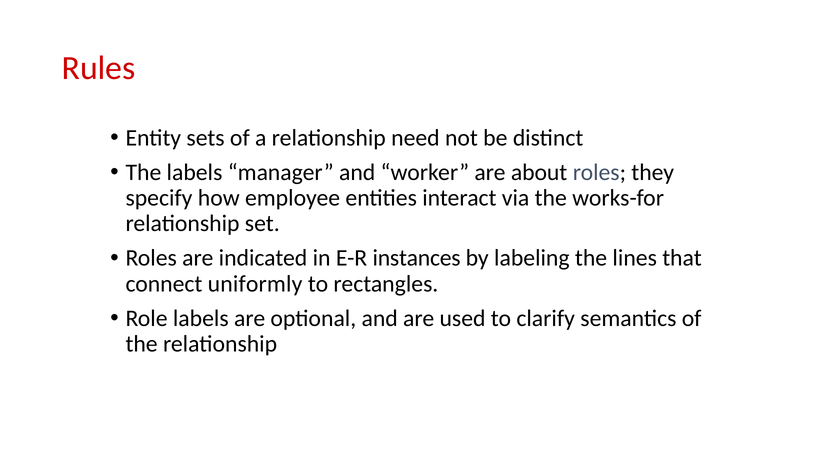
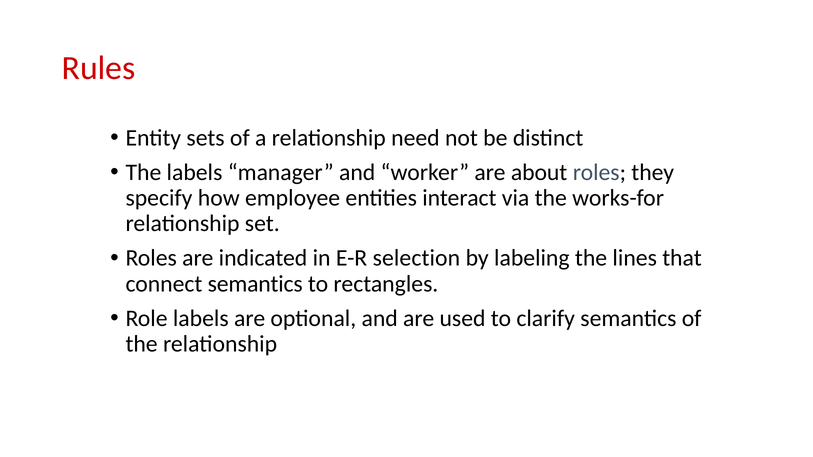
instances: instances -> selection (416, 258)
connect uniformly: uniformly -> semantics (255, 284)
